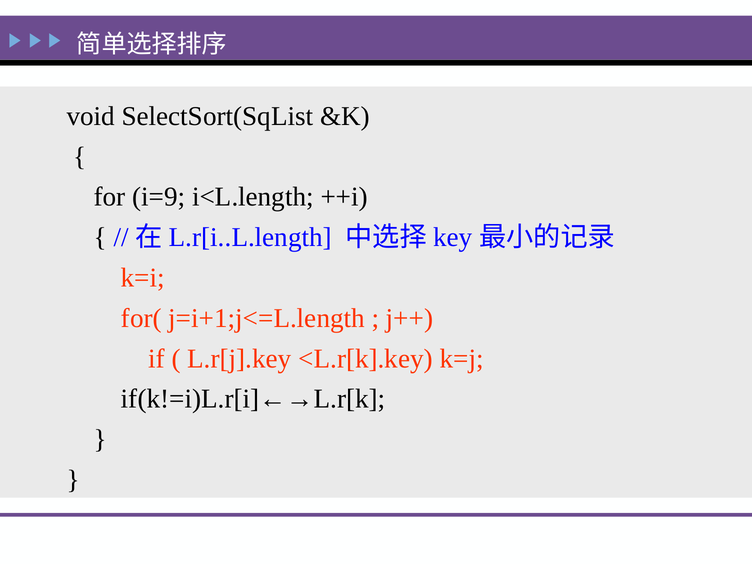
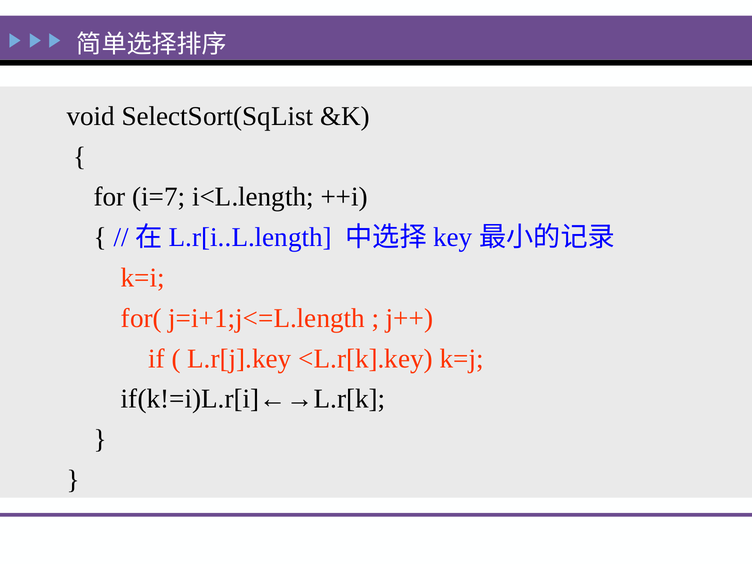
i=9: i=9 -> i=7 (159, 197)
